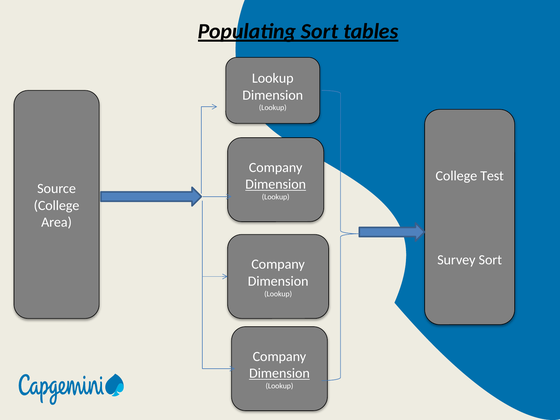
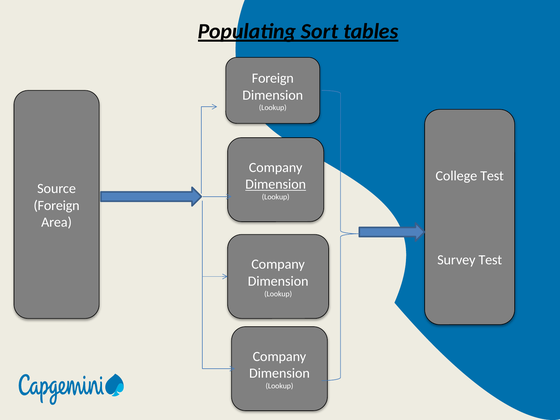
Lookup: Lookup -> Foreign (273, 78)
College: College -> Foreign (57, 205)
Survey Sort: Sort -> Test (490, 260)
Dimension underline: present -> none (279, 373)
